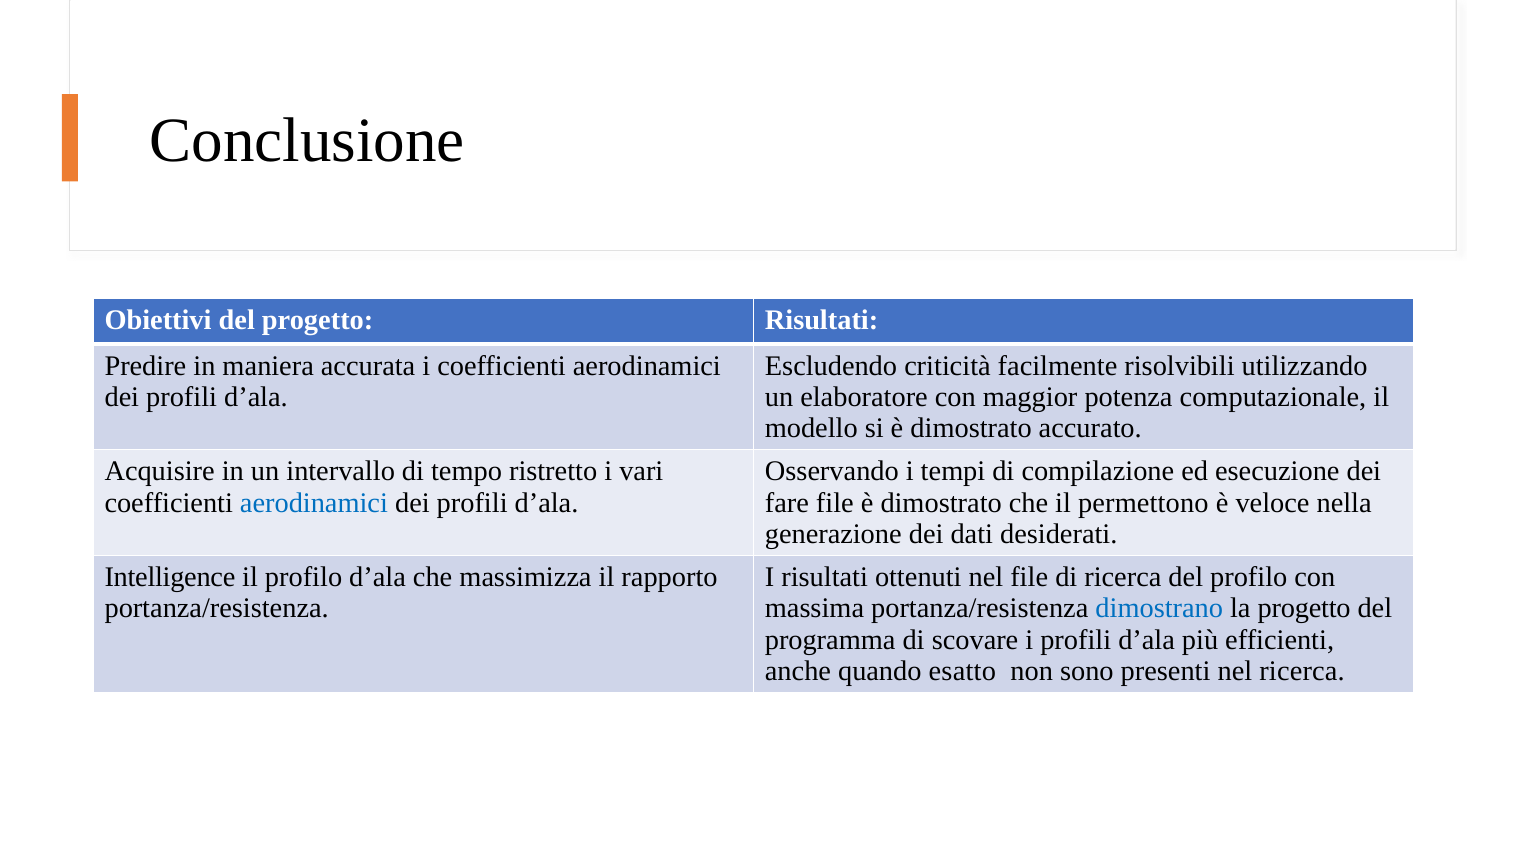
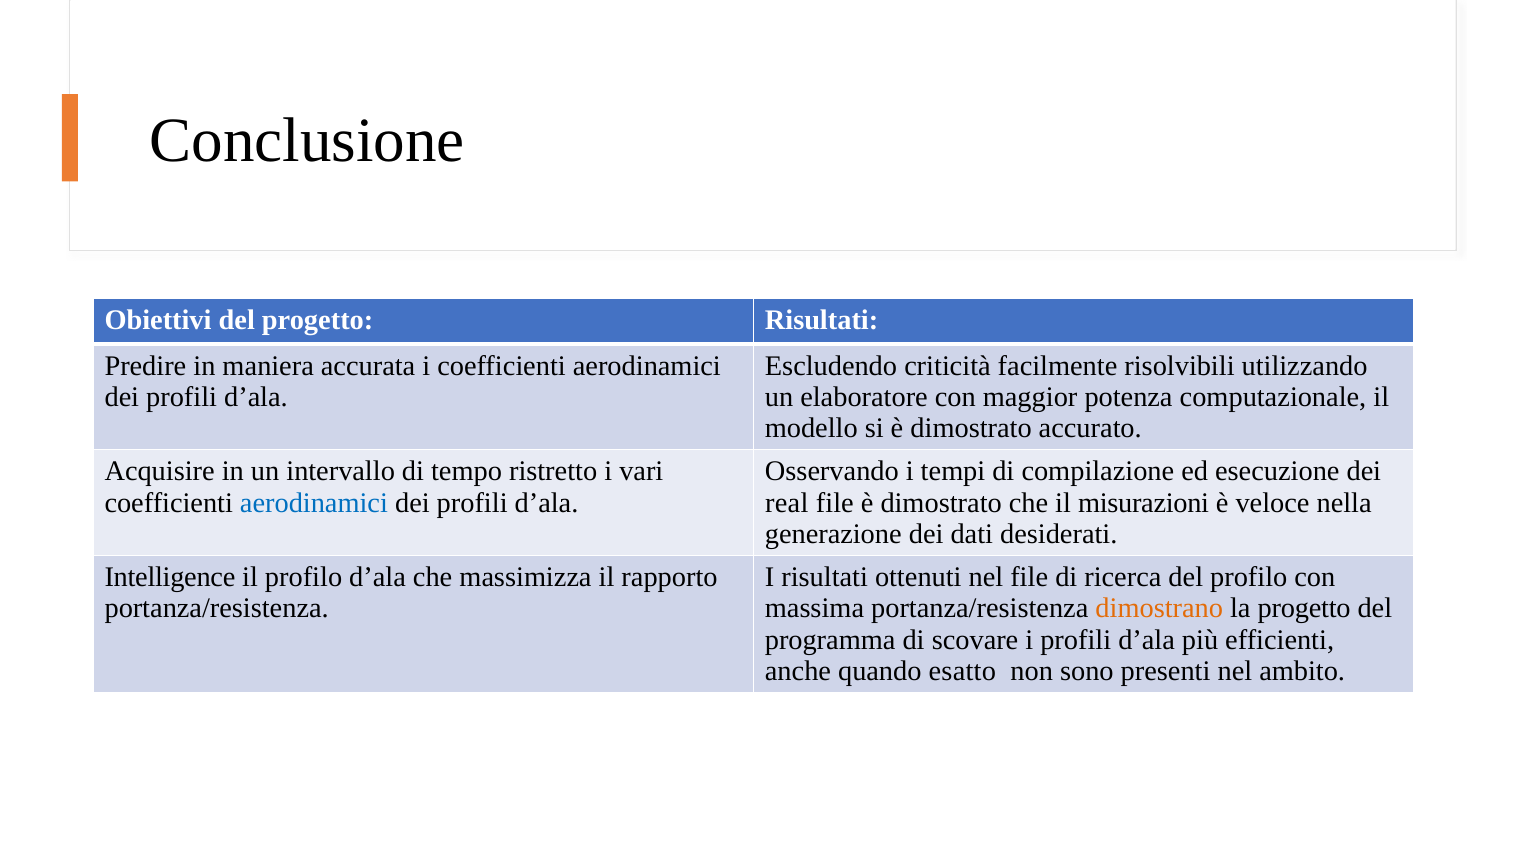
fare: fare -> real (787, 503)
permettono: permettono -> misurazioni (1144, 503)
dimostrano colour: blue -> orange (1159, 609)
nel ricerca: ricerca -> ambito (1302, 672)
